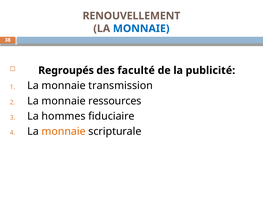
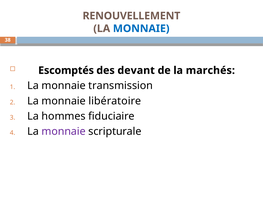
Regroupés: Regroupés -> Escomptés (66, 71)
faculté: faculté -> devant (136, 71)
publicité: publicité -> marchés (210, 71)
ressources: ressources -> libératoire (115, 101)
monnaie colour: orange -> purple (64, 132)
